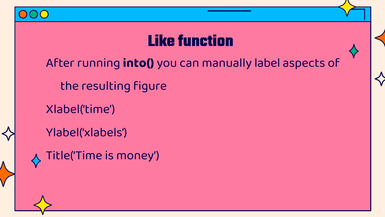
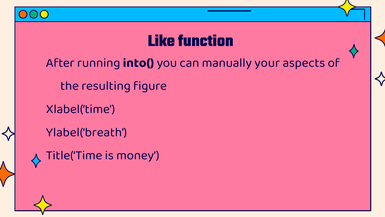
label: label -> your (267, 62)
Ylabel(‘xlabels: Ylabel(‘xlabels -> Ylabel(‘breath (86, 132)
